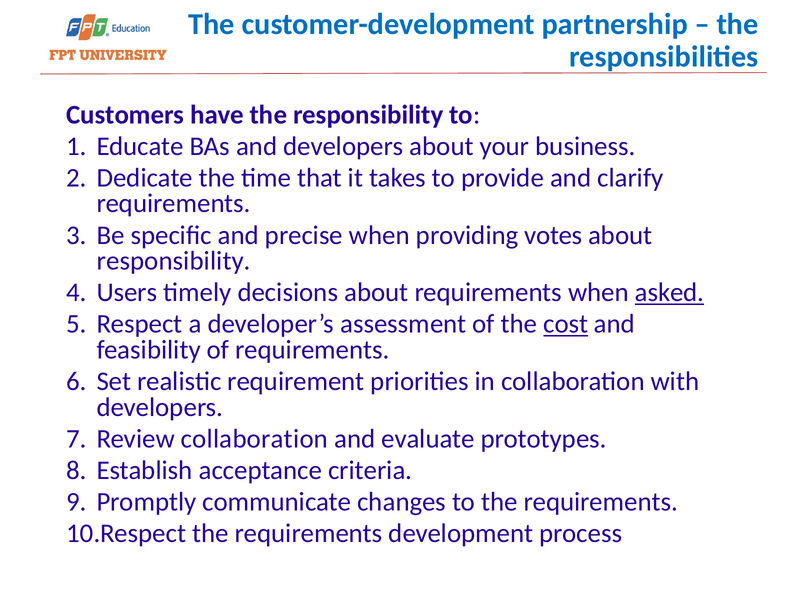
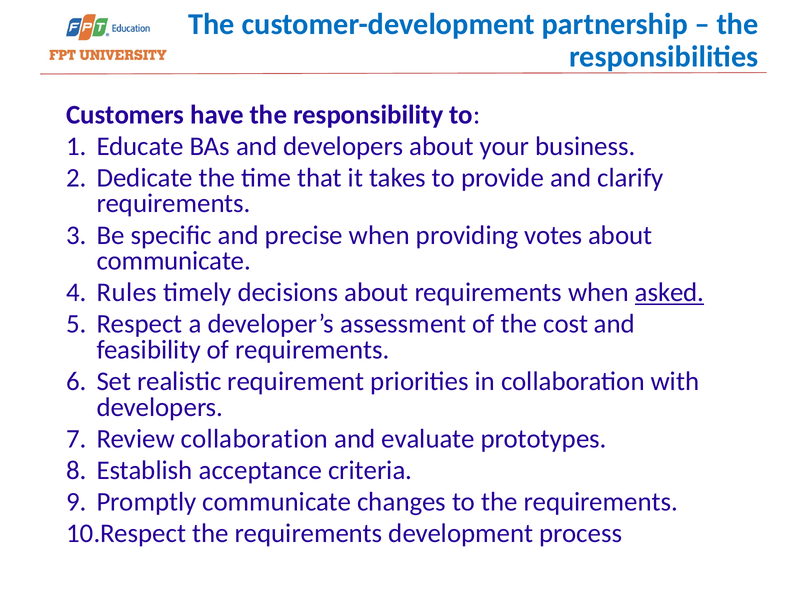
responsibility: responsibility -> communicate (174, 261)
Users: Users -> Rules (127, 293)
cost underline: present -> none (566, 324)
